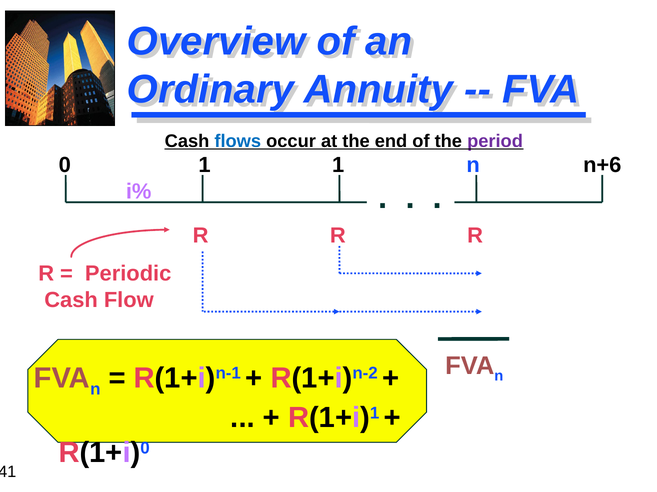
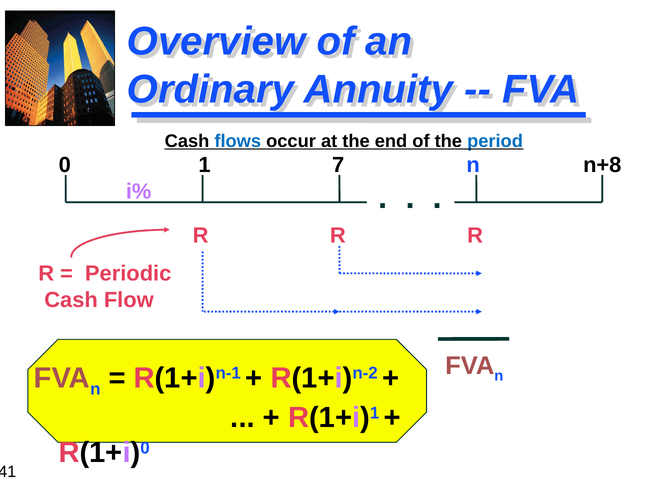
period colour: purple -> blue (495, 141)
1 1: 1 -> 7 (338, 165)
n+6: n+6 -> n+8 (602, 165)
